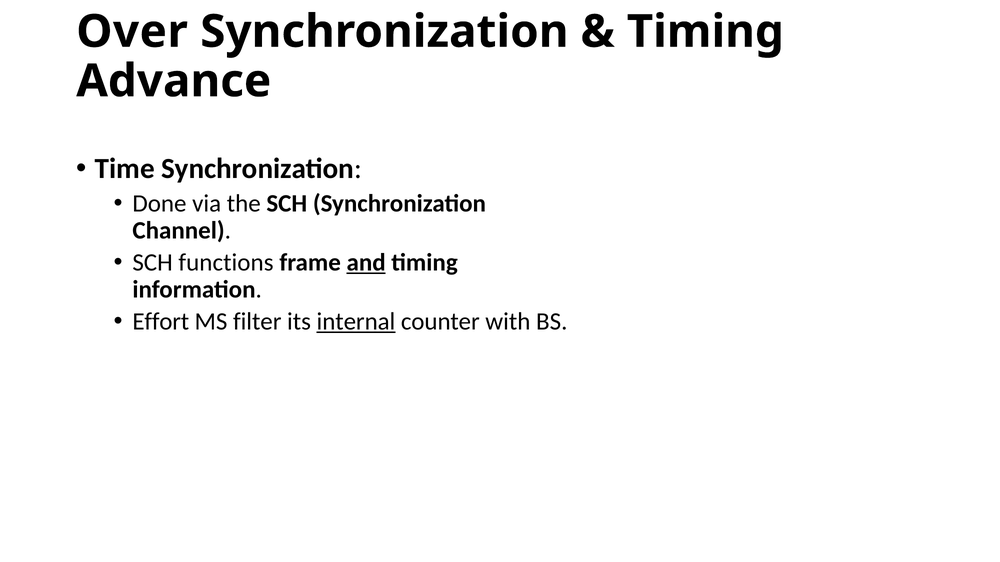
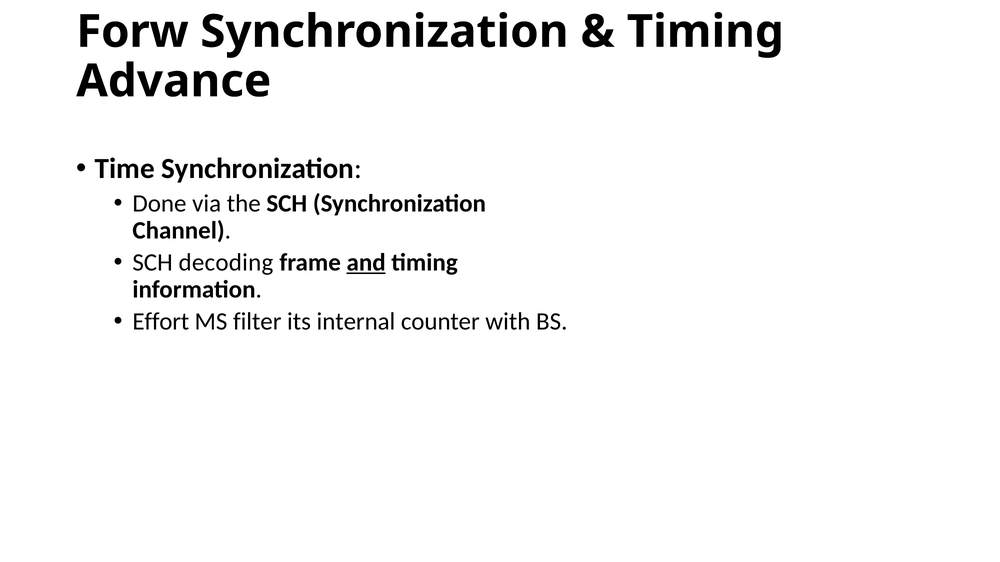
Over: Over -> Forw (132, 32)
functions: functions -> decoding (226, 263)
internal underline: present -> none (356, 322)
